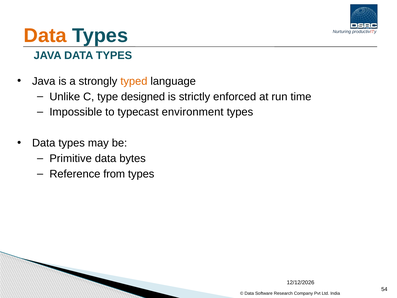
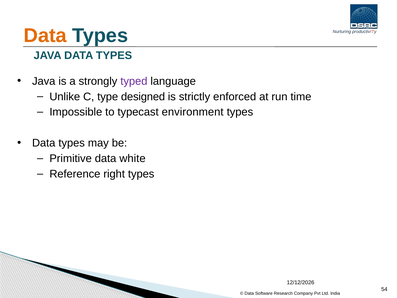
typed colour: orange -> purple (134, 81)
bytes: bytes -> white (133, 158)
from: from -> right (114, 174)
